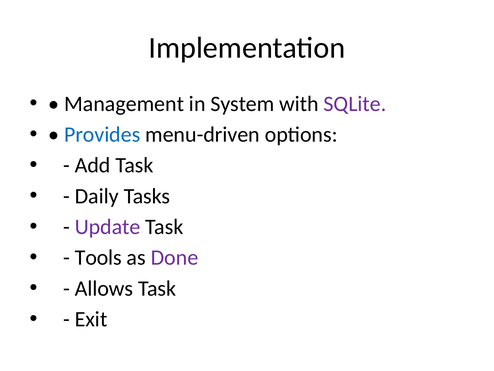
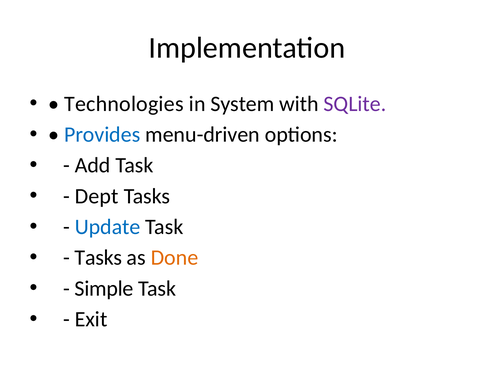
Management: Management -> Technologies (124, 104)
Daily: Daily -> Dept (97, 196)
Update colour: purple -> blue (108, 227)
Tools: Tools -> Tasks (98, 257)
Done colour: purple -> orange (174, 257)
Allows: Allows -> Simple (104, 288)
